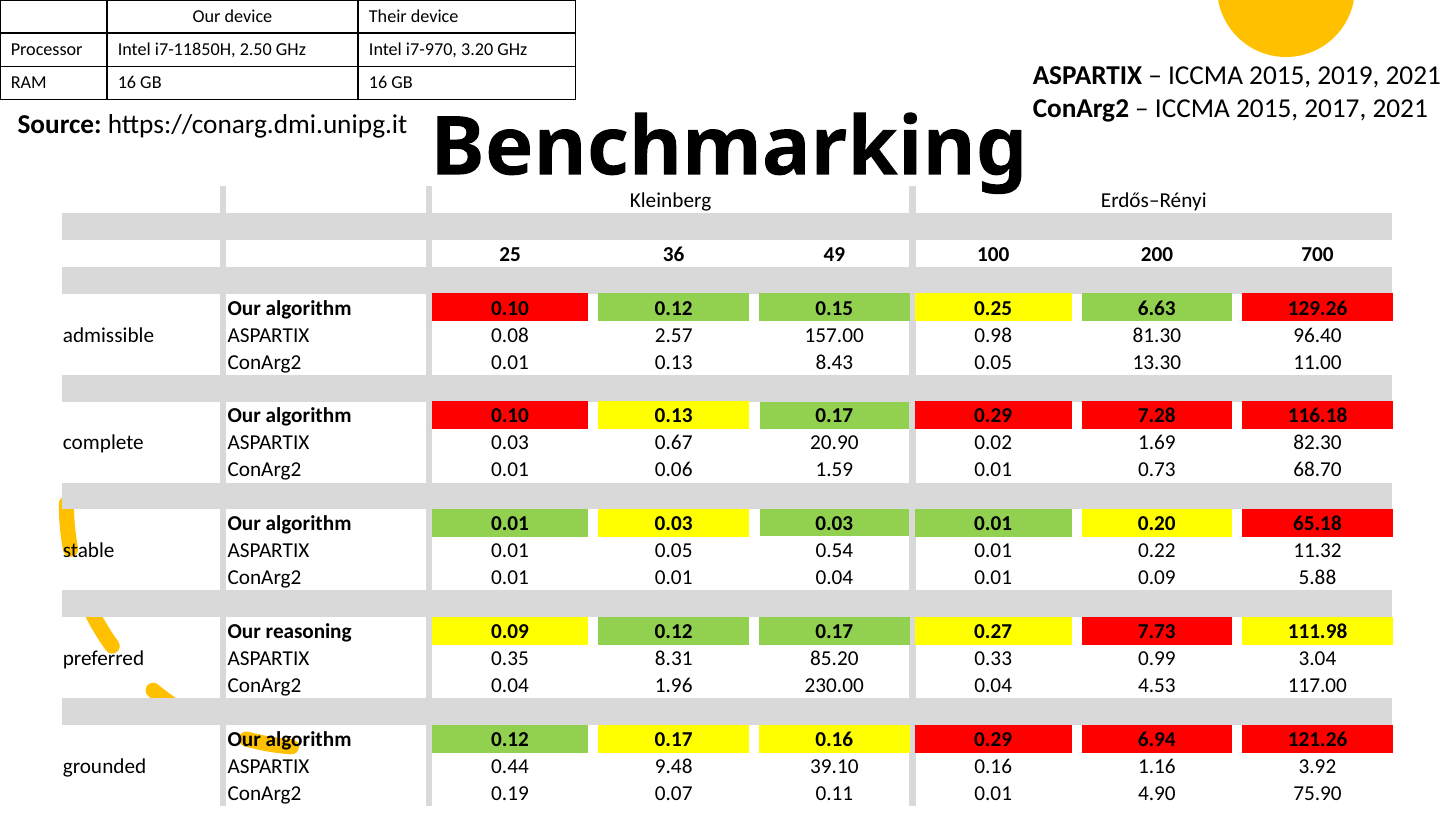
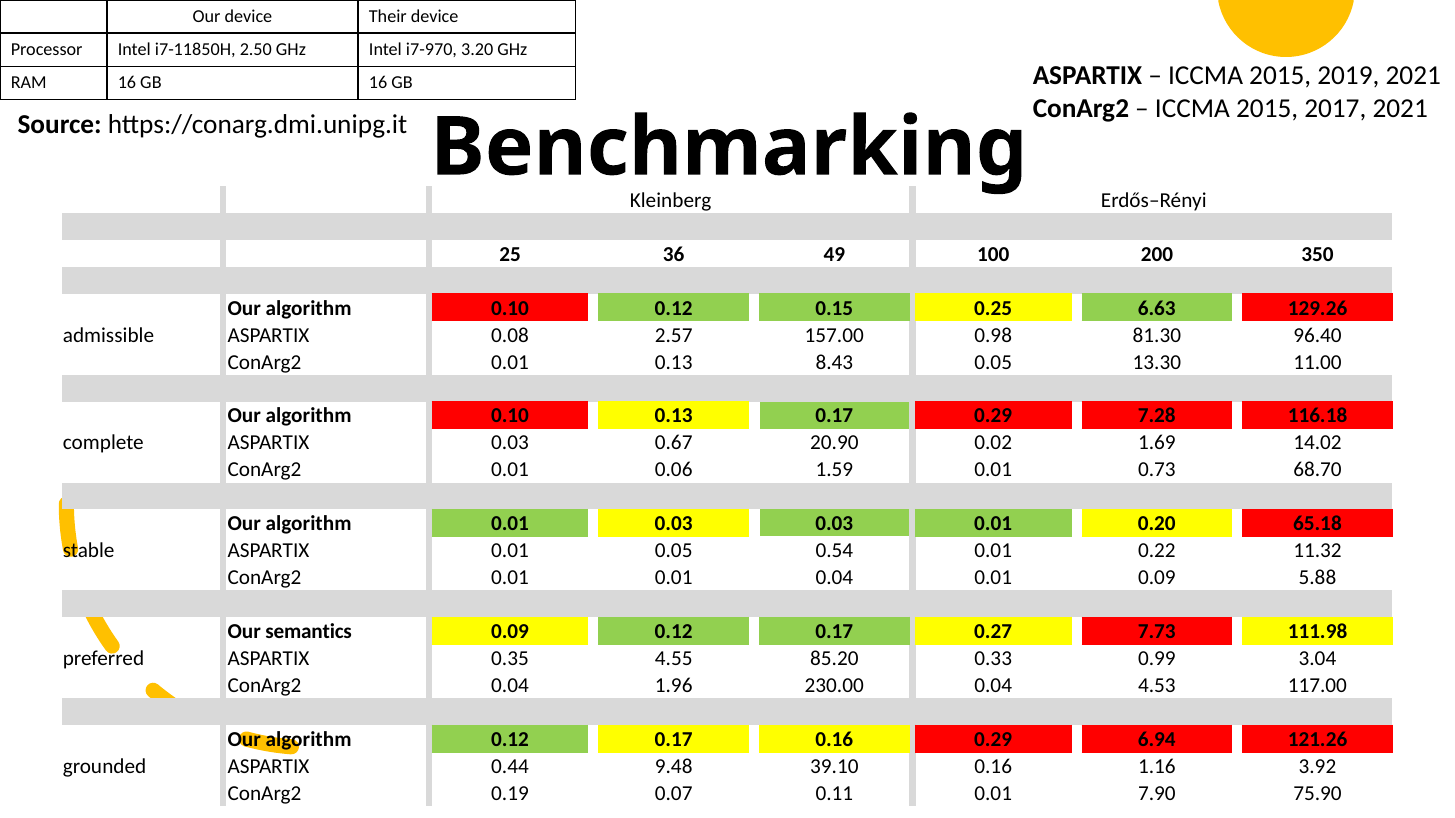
700: 700 -> 350 (1318, 254)
82.30: 82.30 -> 14.02 (1318, 443)
reasoning: reasoning -> semantics (309, 632)
8.31: 8.31 -> 4.55 (674, 659)
4.90: 4.90 -> 7.90 (1157, 794)
